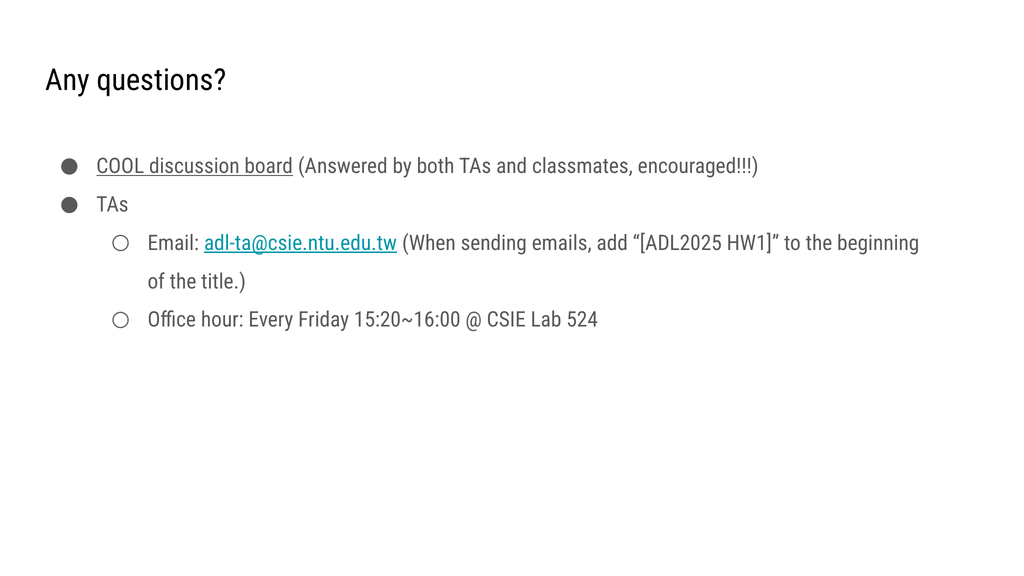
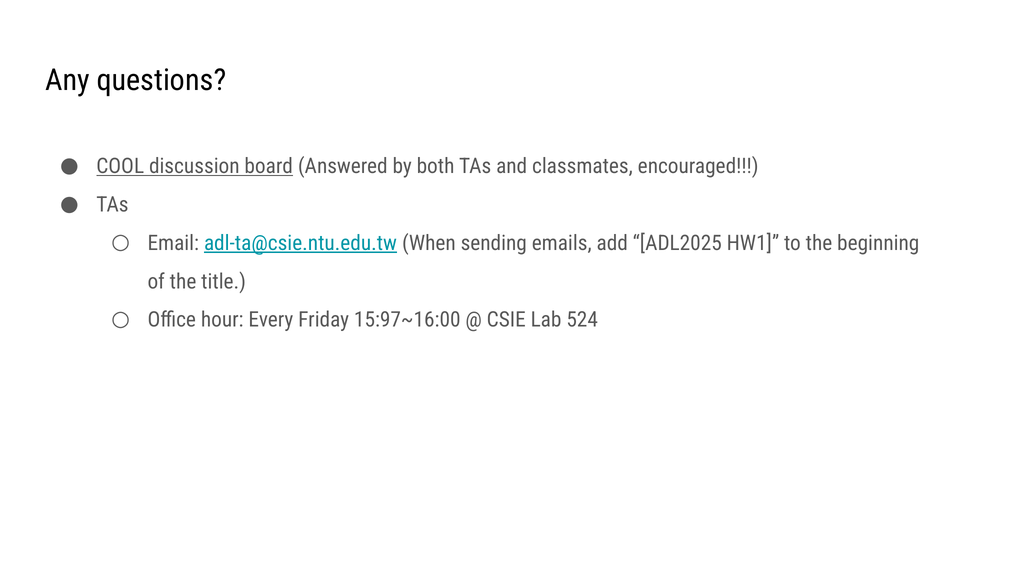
15:20~16:00: 15:20~16:00 -> 15:97~16:00 (407, 320)
